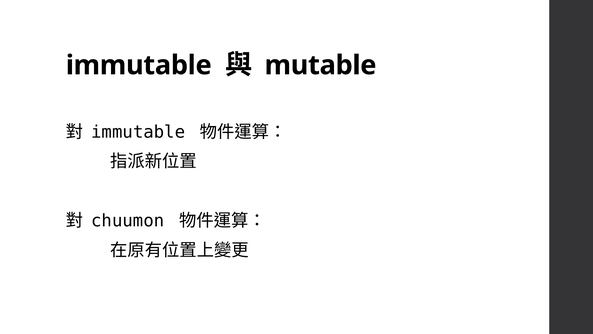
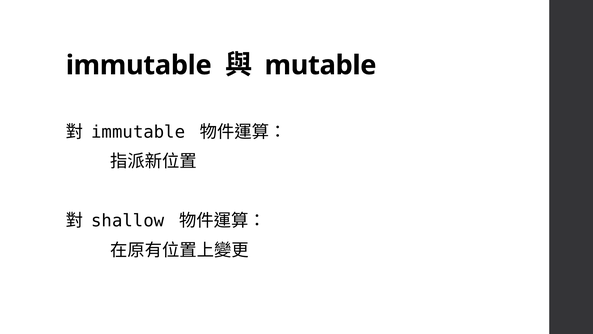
chuumon: chuumon -> shallow (128, 221)
